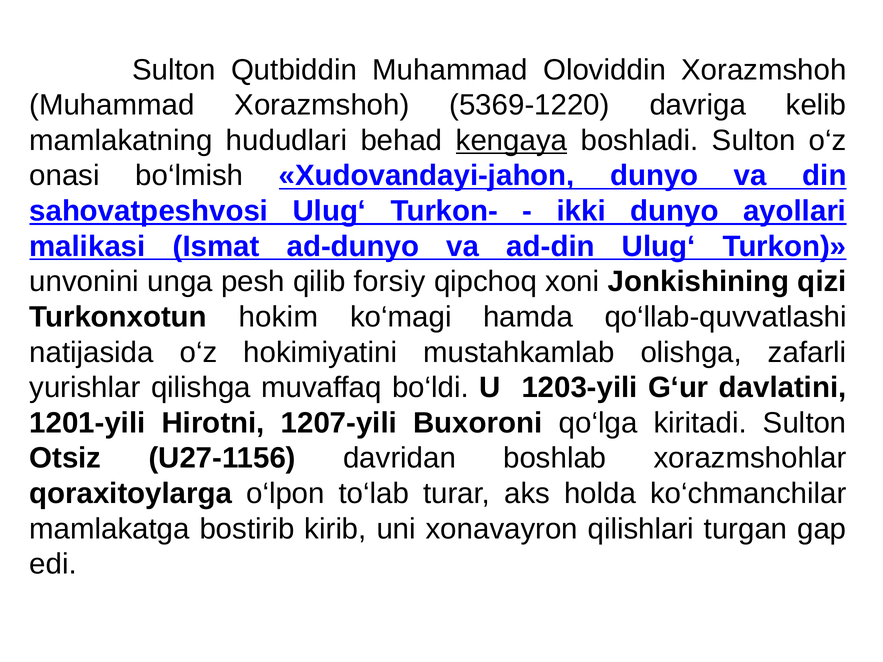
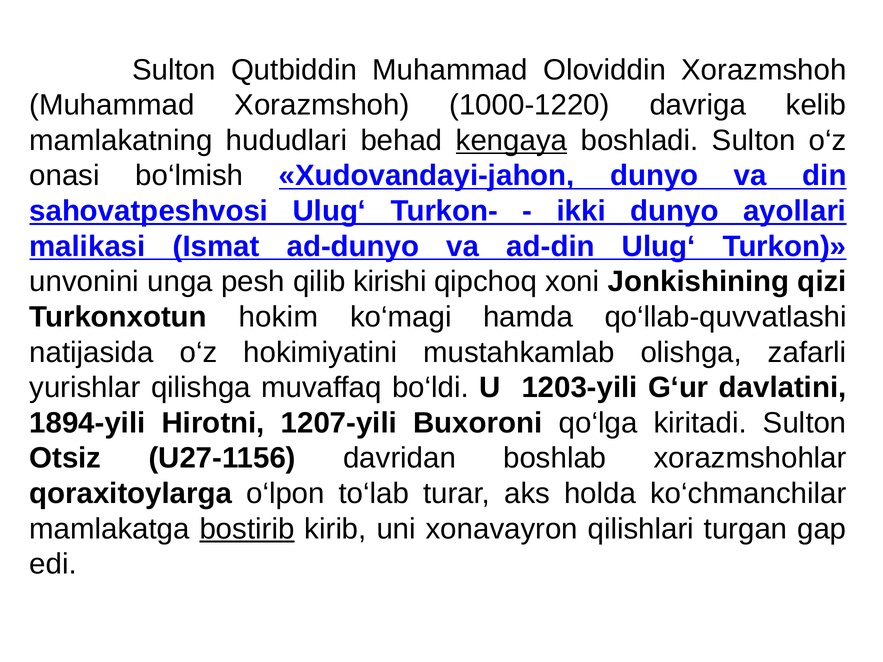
5369-1220: 5369-1220 -> 1000-1220 (529, 105)
forsiy: forsiy -> kirishi (390, 282)
1201-yili: 1201-yili -> 1894-yili (87, 423)
bostirib underline: none -> present (247, 529)
